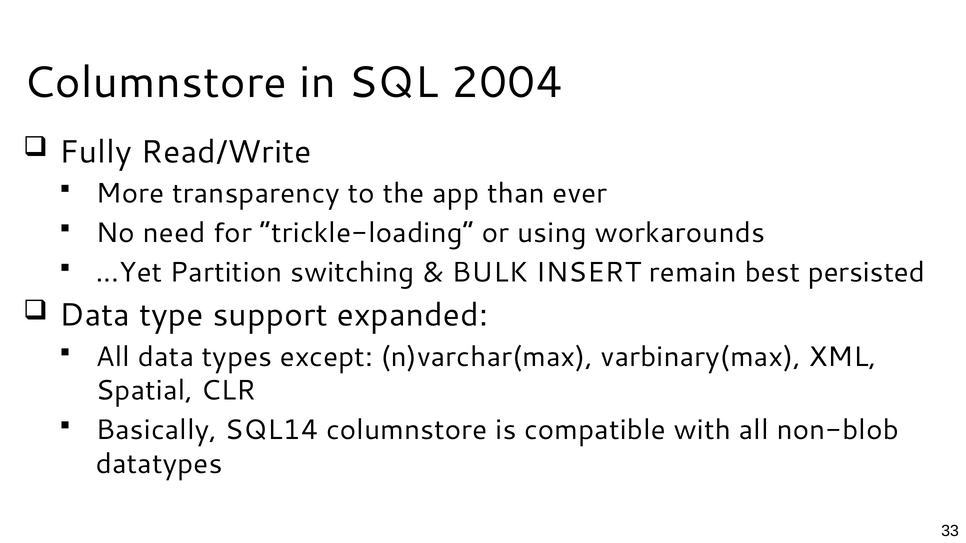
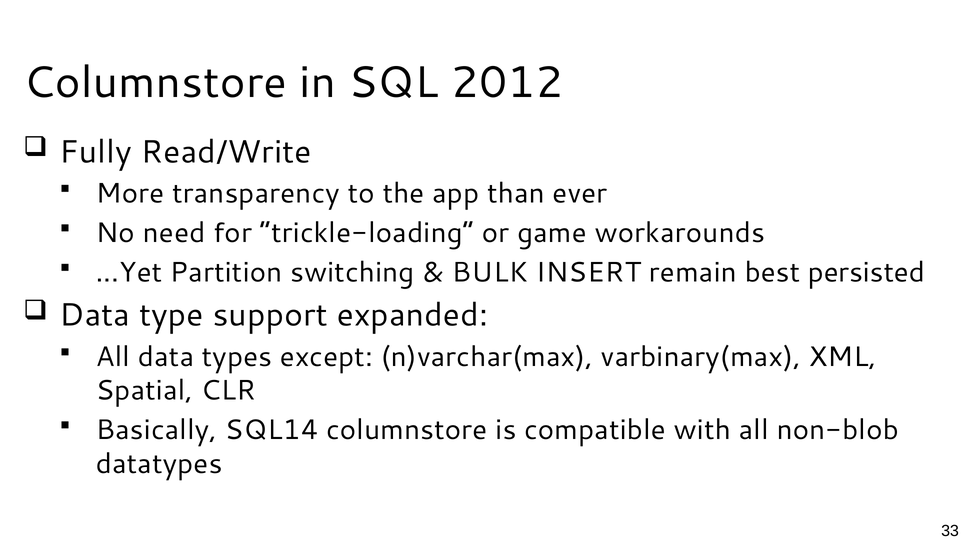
2004: 2004 -> 2012 (507, 83)
using: using -> game (552, 233)
